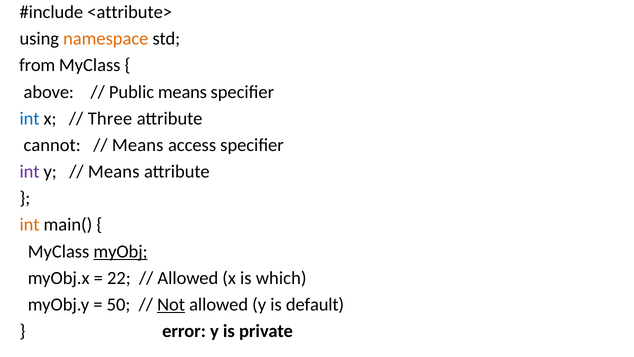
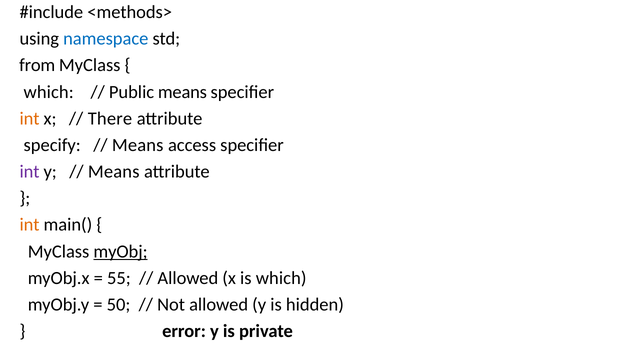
<attribute>: <attribute> -> <methods> (130, 12)
namespace colour: orange -> blue (106, 39)
above: above -> which (49, 92)
int colour: blue -> orange (29, 118)
Three: Three -> There (110, 118)
cannot: cannot -> specify (52, 145)
22: 22 -> 55 (119, 278)
Not underline: present -> none (171, 304)
default: default -> hidden (315, 304)
